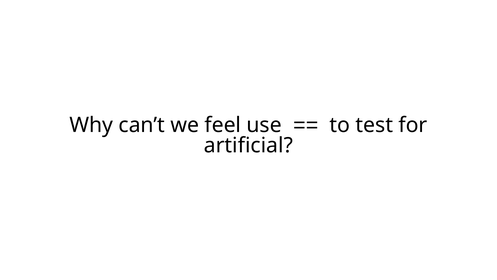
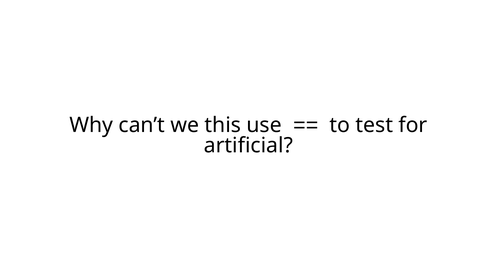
feel: feel -> this (223, 125)
